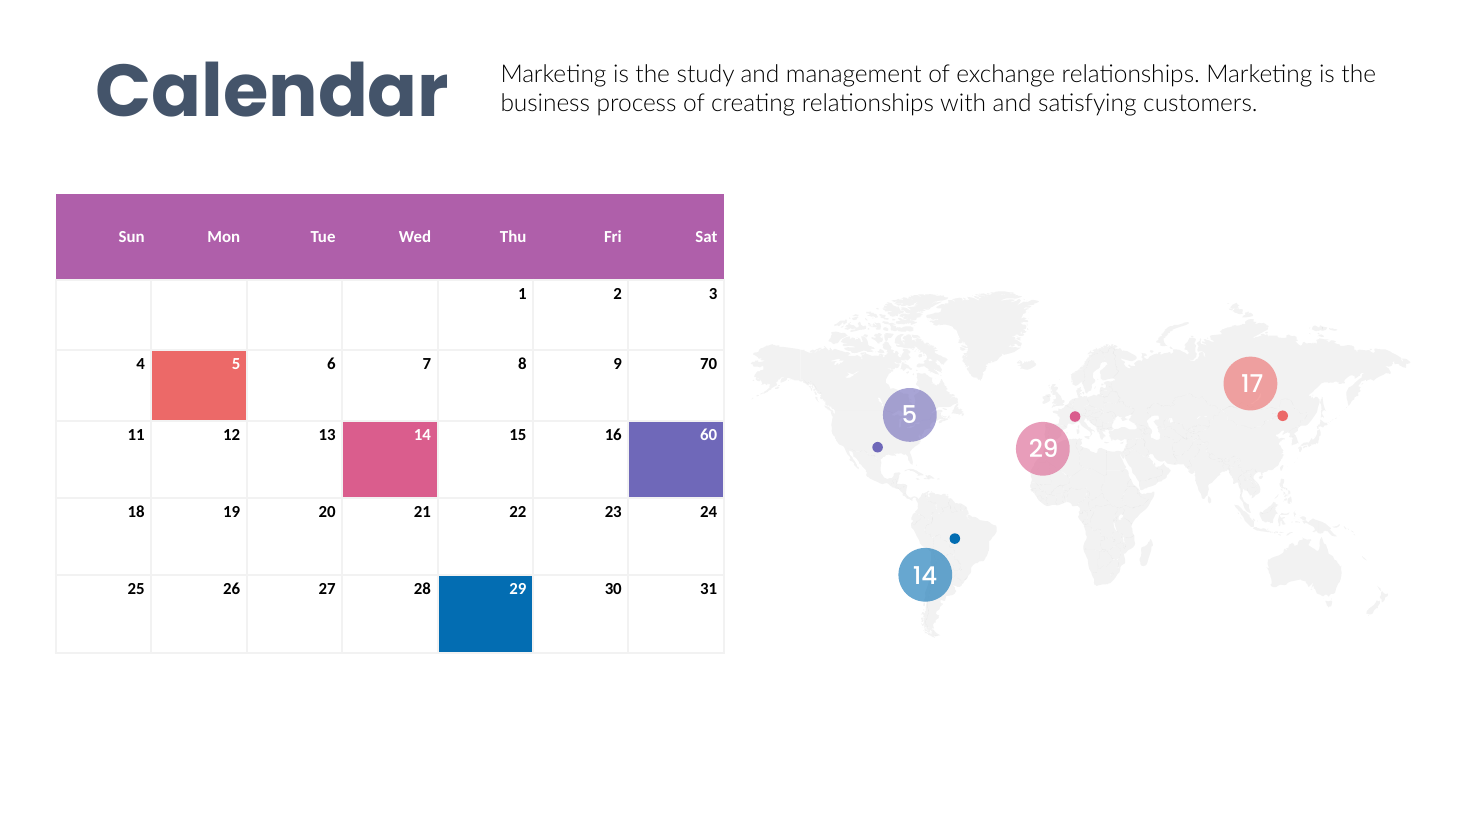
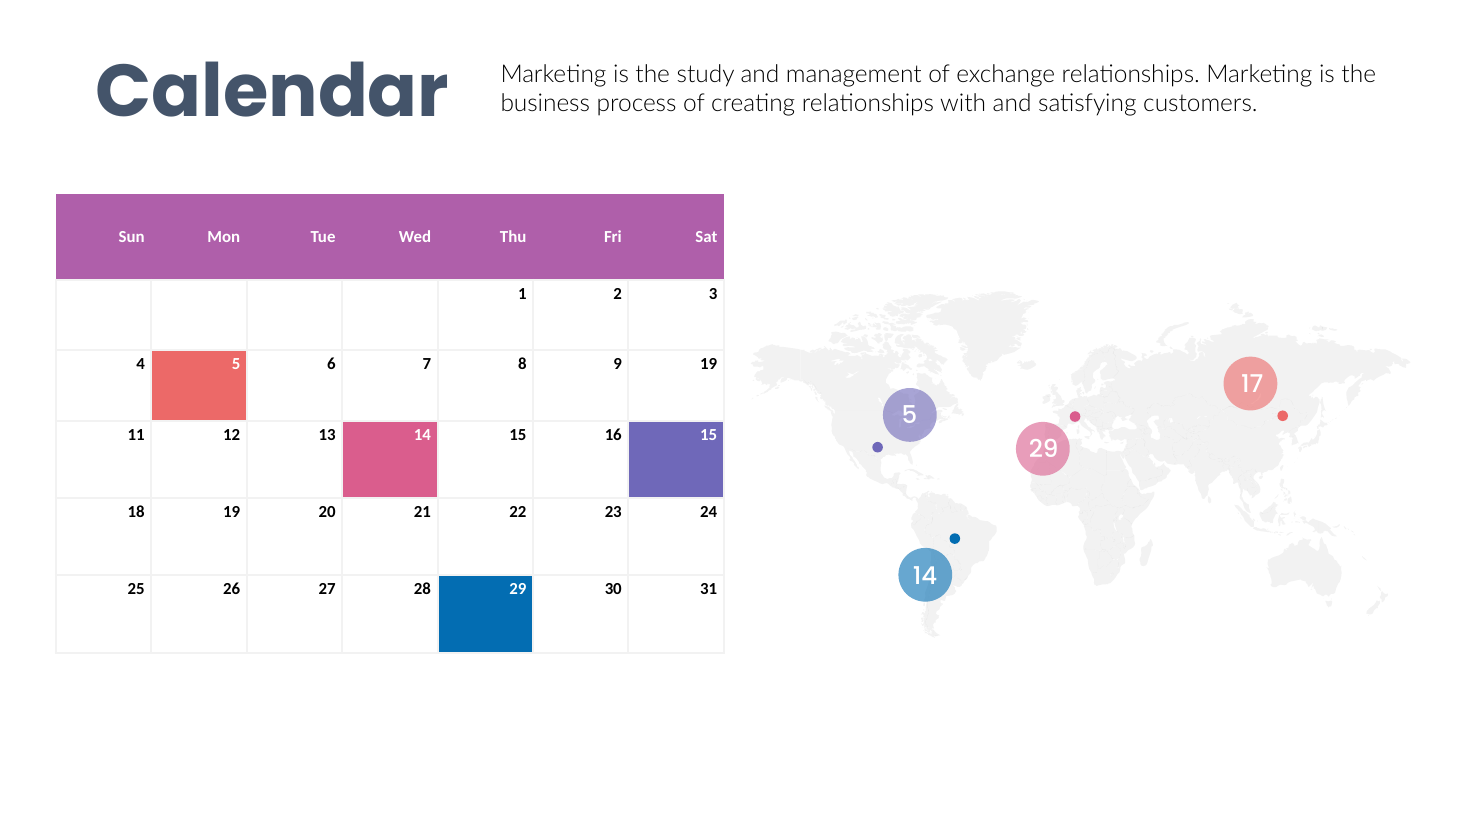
9 70: 70 -> 19 (709, 364)
16 60: 60 -> 15 (709, 435)
